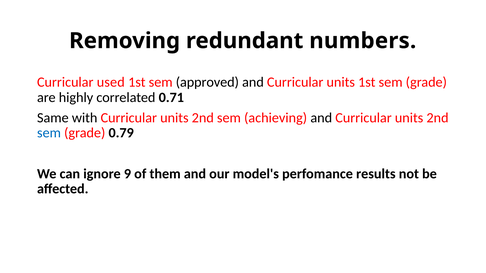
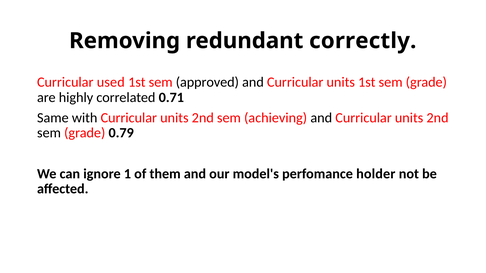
numbers: numbers -> correctly (363, 41)
sem colour: blue -> black (49, 133)
9: 9 -> 1 (127, 174)
results: results -> holder (376, 174)
